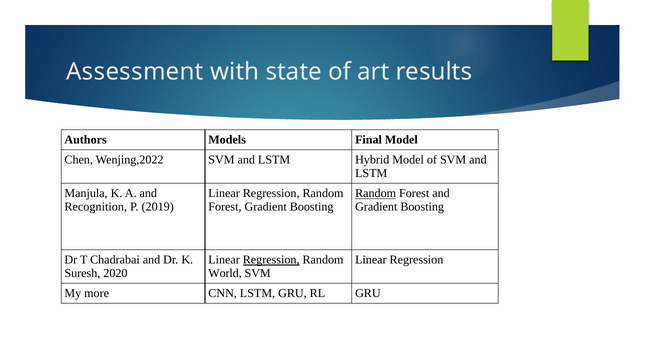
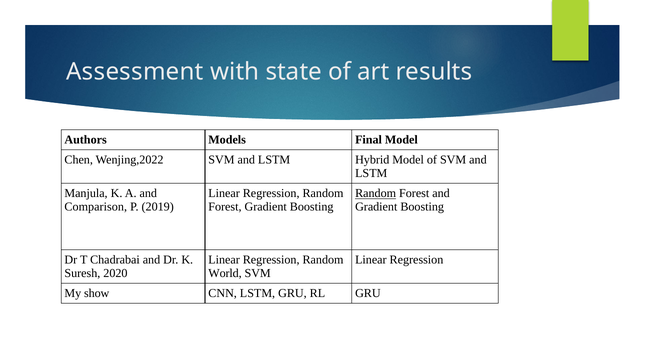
Recognition: Recognition -> Comparison (96, 207)
Regression underline: present -> none (271, 260)
more: more -> show (97, 293)
